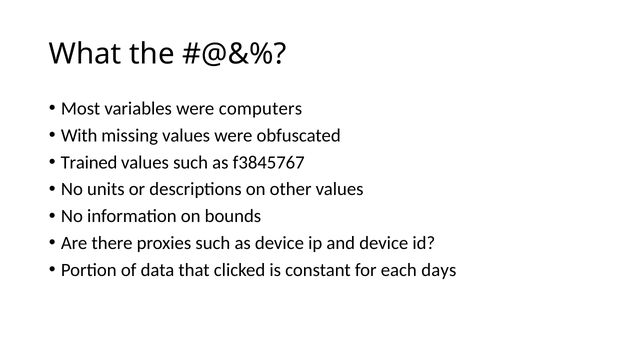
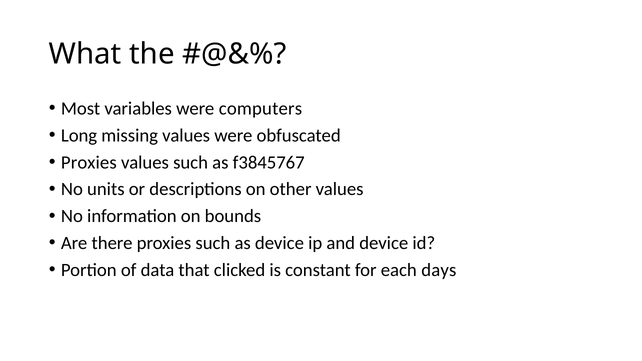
With: With -> Long (79, 135)
Trained: Trained -> Proxies (89, 162)
